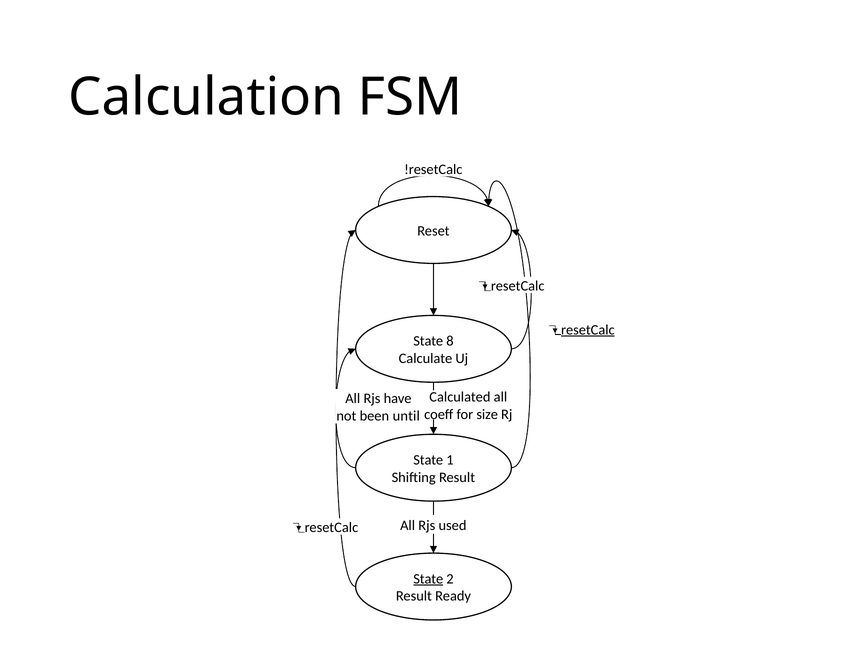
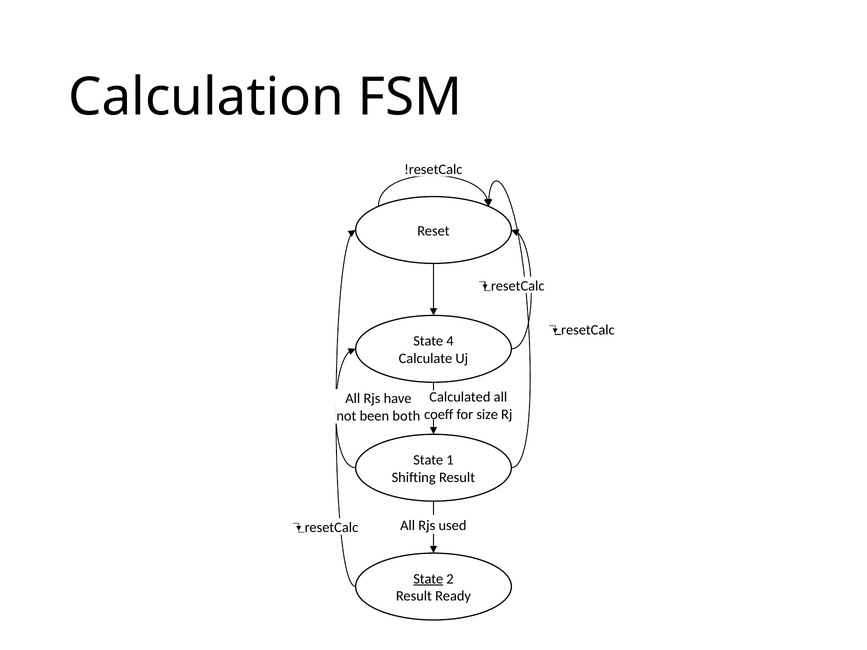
resetCalc underline: present -> none (588, 330)
8: 8 -> 4 (450, 341)
until: until -> both (406, 416)
